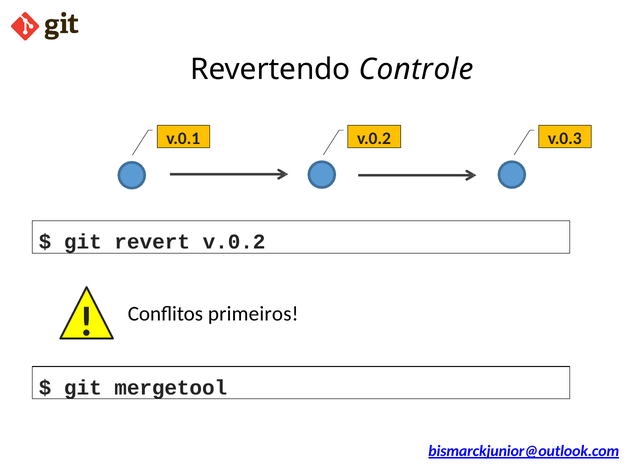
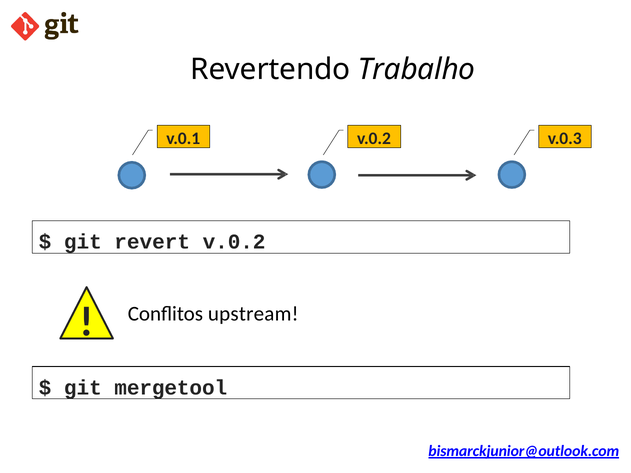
Controle: Controle -> Trabalho (416, 69)
primeiros: primeiros -> upstream (253, 314)
